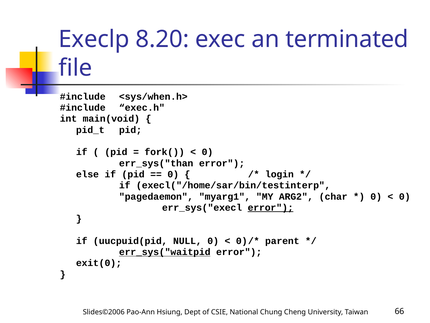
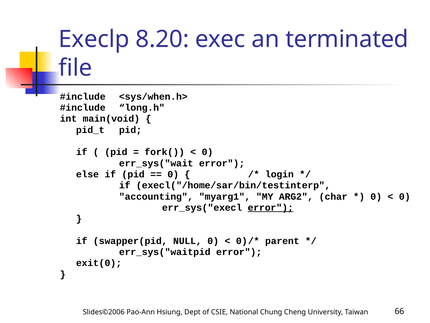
exec.h: exec.h -> long.h (142, 108)
err_sys("than: err_sys("than -> err_sys("wait (156, 163)
pagedaemon: pagedaemon -> accounting (156, 196)
uucpuid(pid: uucpuid(pid -> swapper(pid (130, 241)
err_sys("waitpid underline: present -> none (165, 252)
